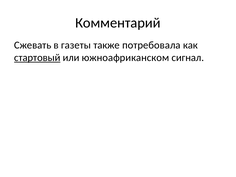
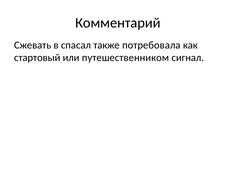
газеты: газеты -> спасал (76, 45)
стартовый underline: present -> none (37, 58)
южноафриканском: южноафриканском -> путешественником (125, 58)
